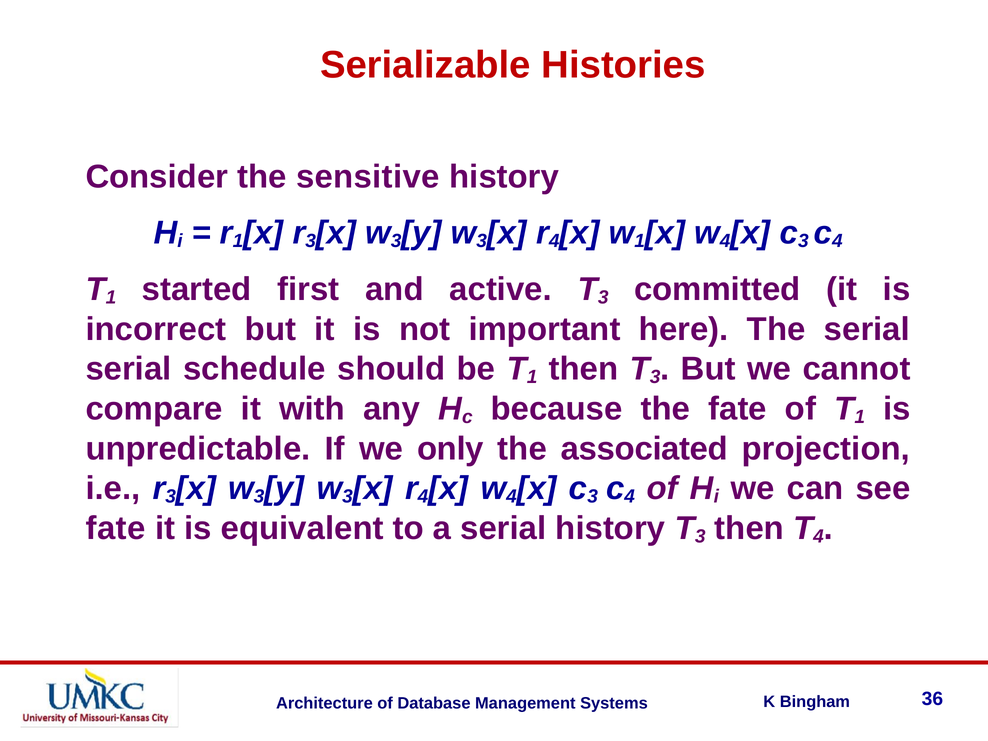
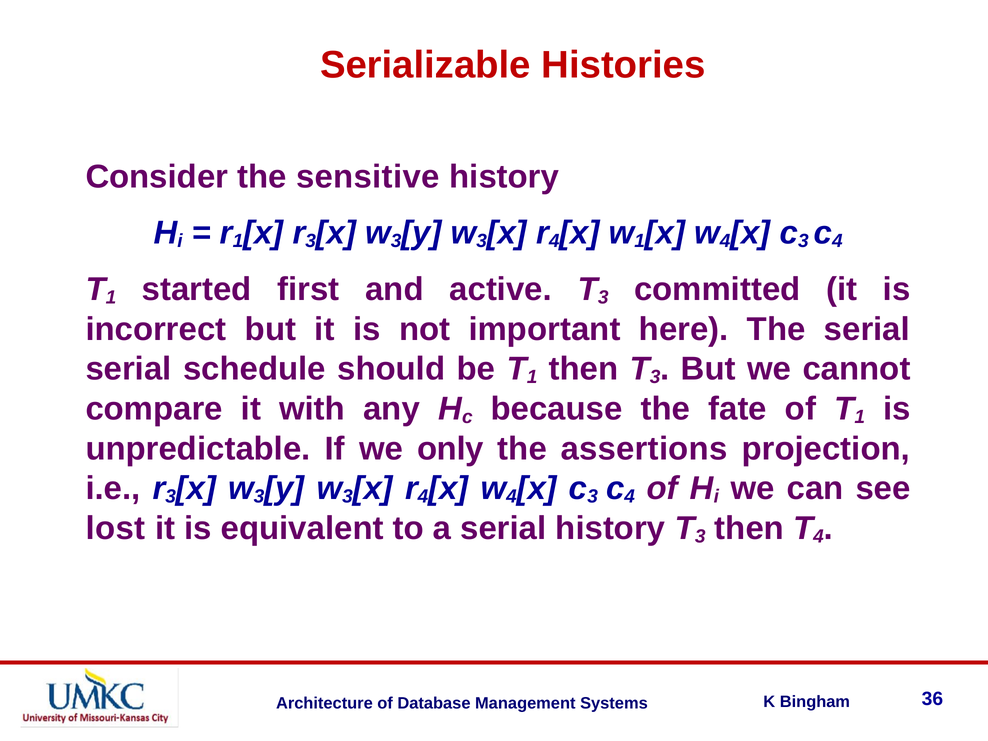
associated: associated -> assertions (644, 449)
fate: fate -> lost (116, 528)
